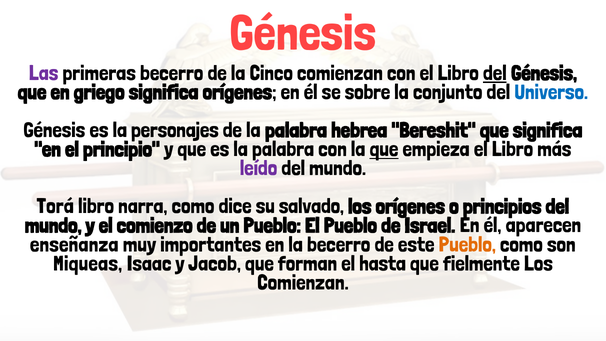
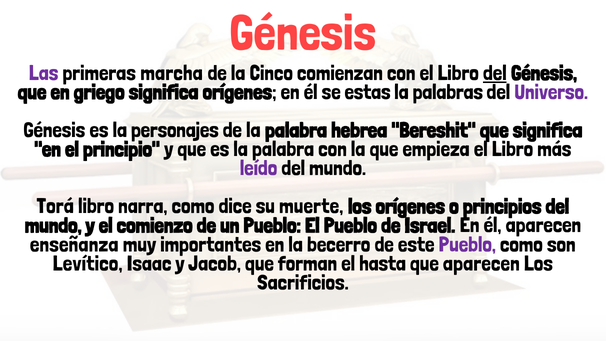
primeras becerro: becerro -> marcha (172, 73)
sobre: sobre -> estas (368, 92)
conjunto: conjunto -> palabras (448, 92)
Universo colour: blue -> purple (551, 92)
que underline: present -> none (384, 149)
salvado: salvado -> muerte (311, 206)
Pueblo colour: orange -> purple (467, 244)
Miqueas: Miqueas -> Levítico (88, 263)
que fielmente: fielmente -> aparecen (481, 263)
Comienzan: Comienzan -> Sacrificios (303, 283)
